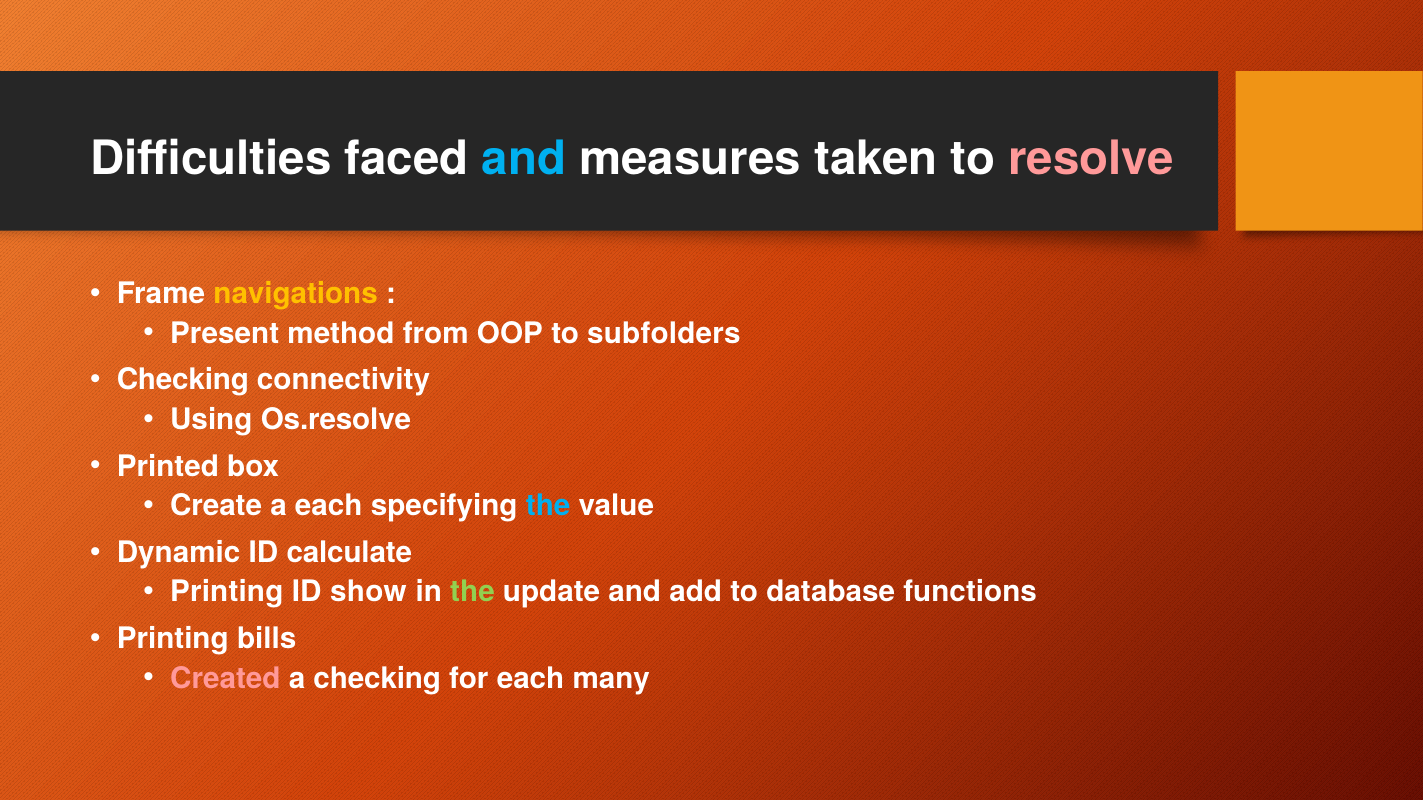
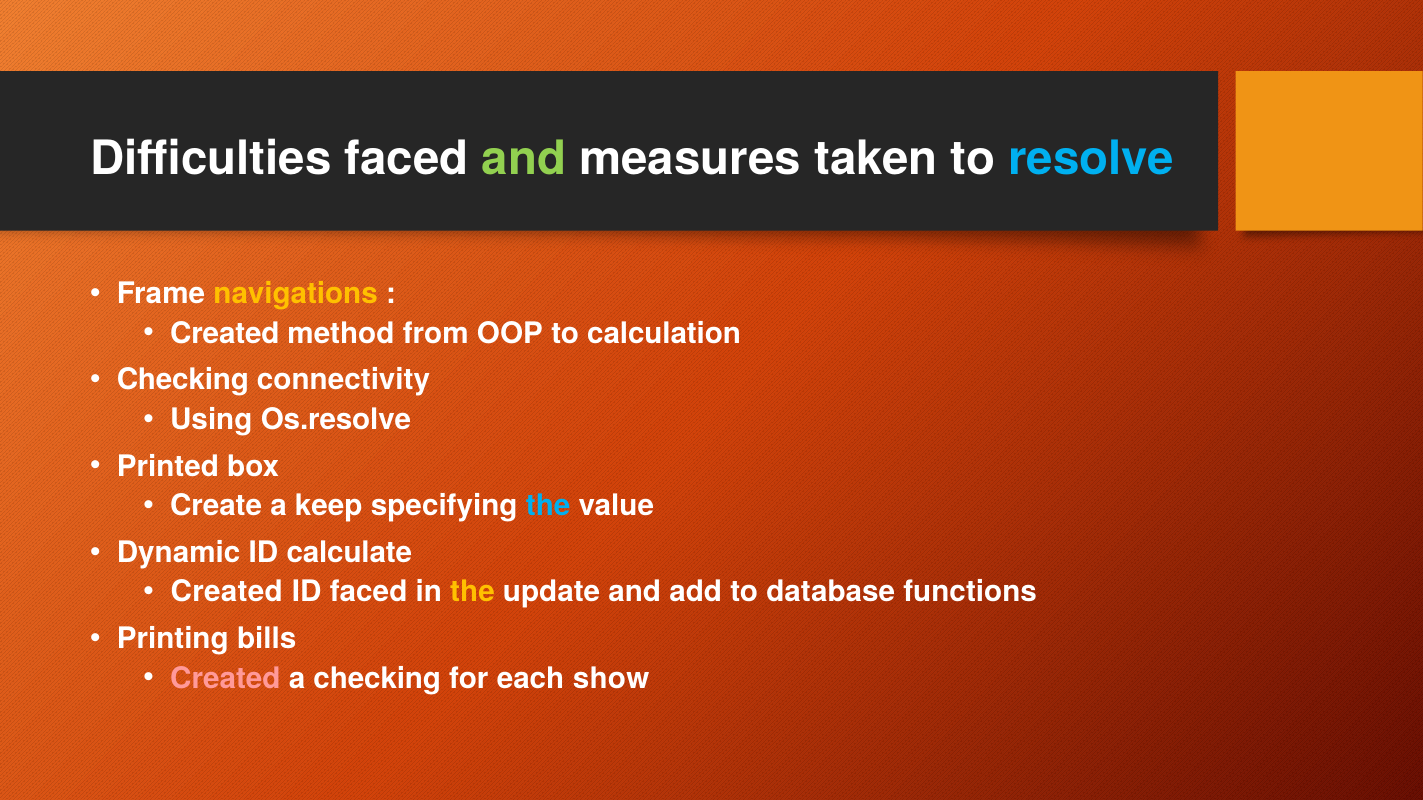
and colour: light blue -> light green (524, 159)
resolve colour: pink -> light blue (1091, 159)
Present: Present -> Created (225, 333)
subfolders: subfolders -> calculation (664, 333)
a each: each -> keep (329, 506)
Printing: Printing -> Created (227, 592)
ID show: show -> faced (369, 592)
the colour: light green -> yellow (472, 592)
many: many -> show (611, 679)
